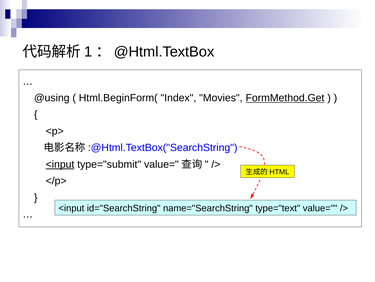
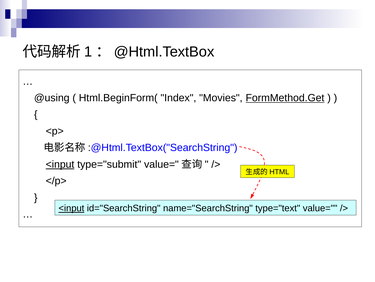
<input underline: none -> present (71, 208)
